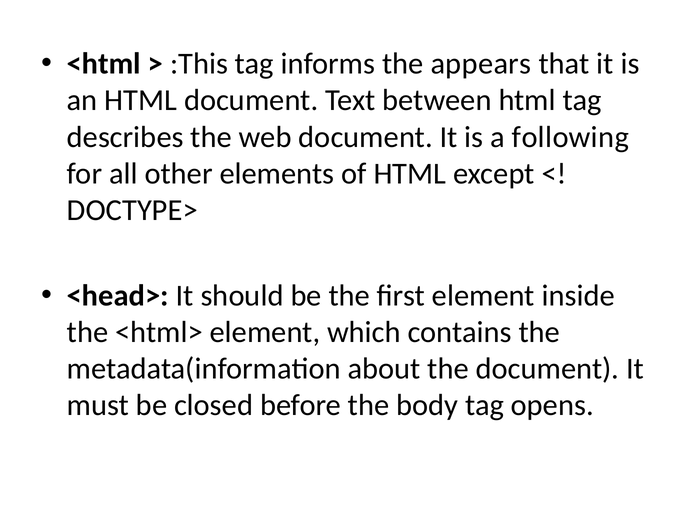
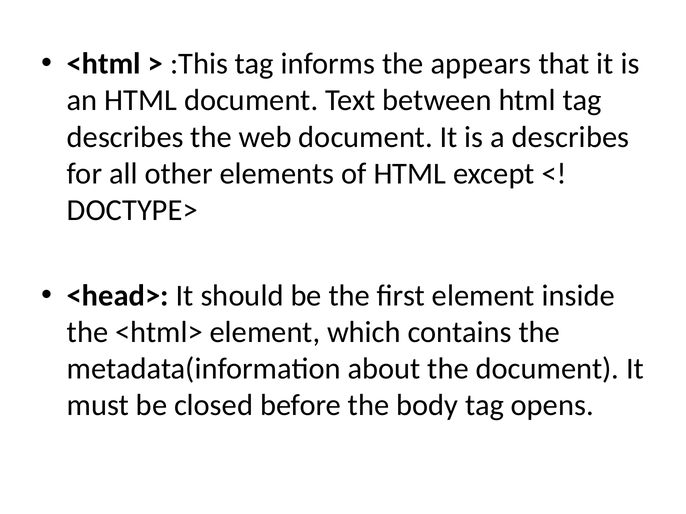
a following: following -> describes (571, 137)
